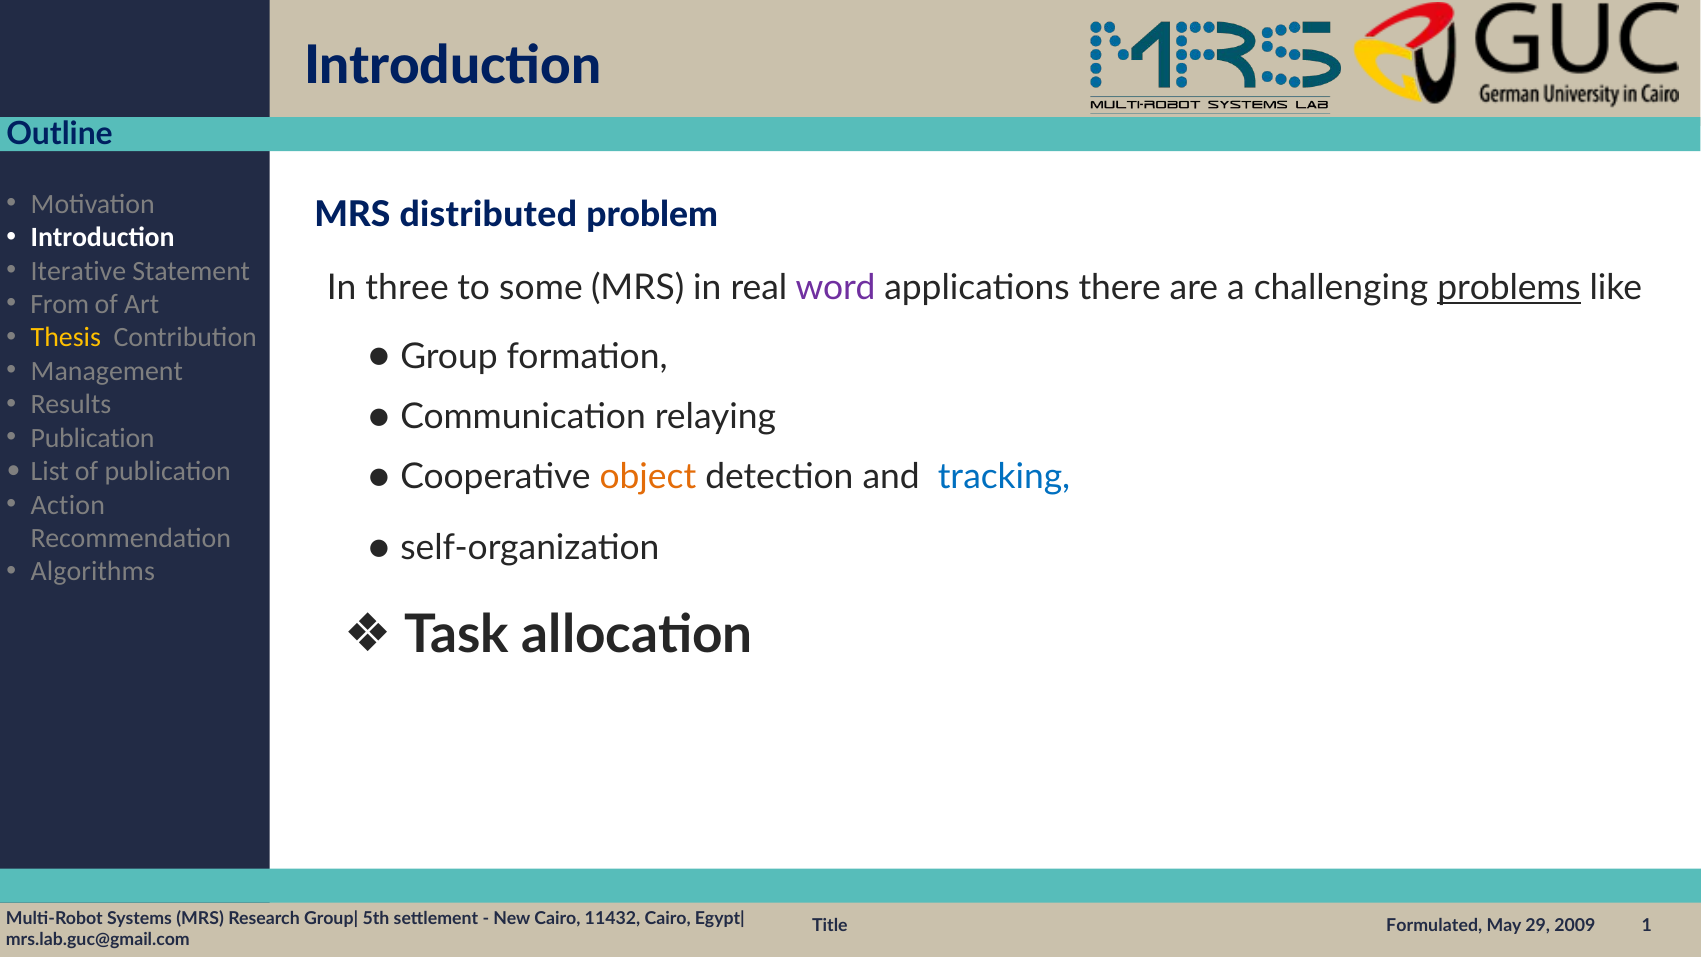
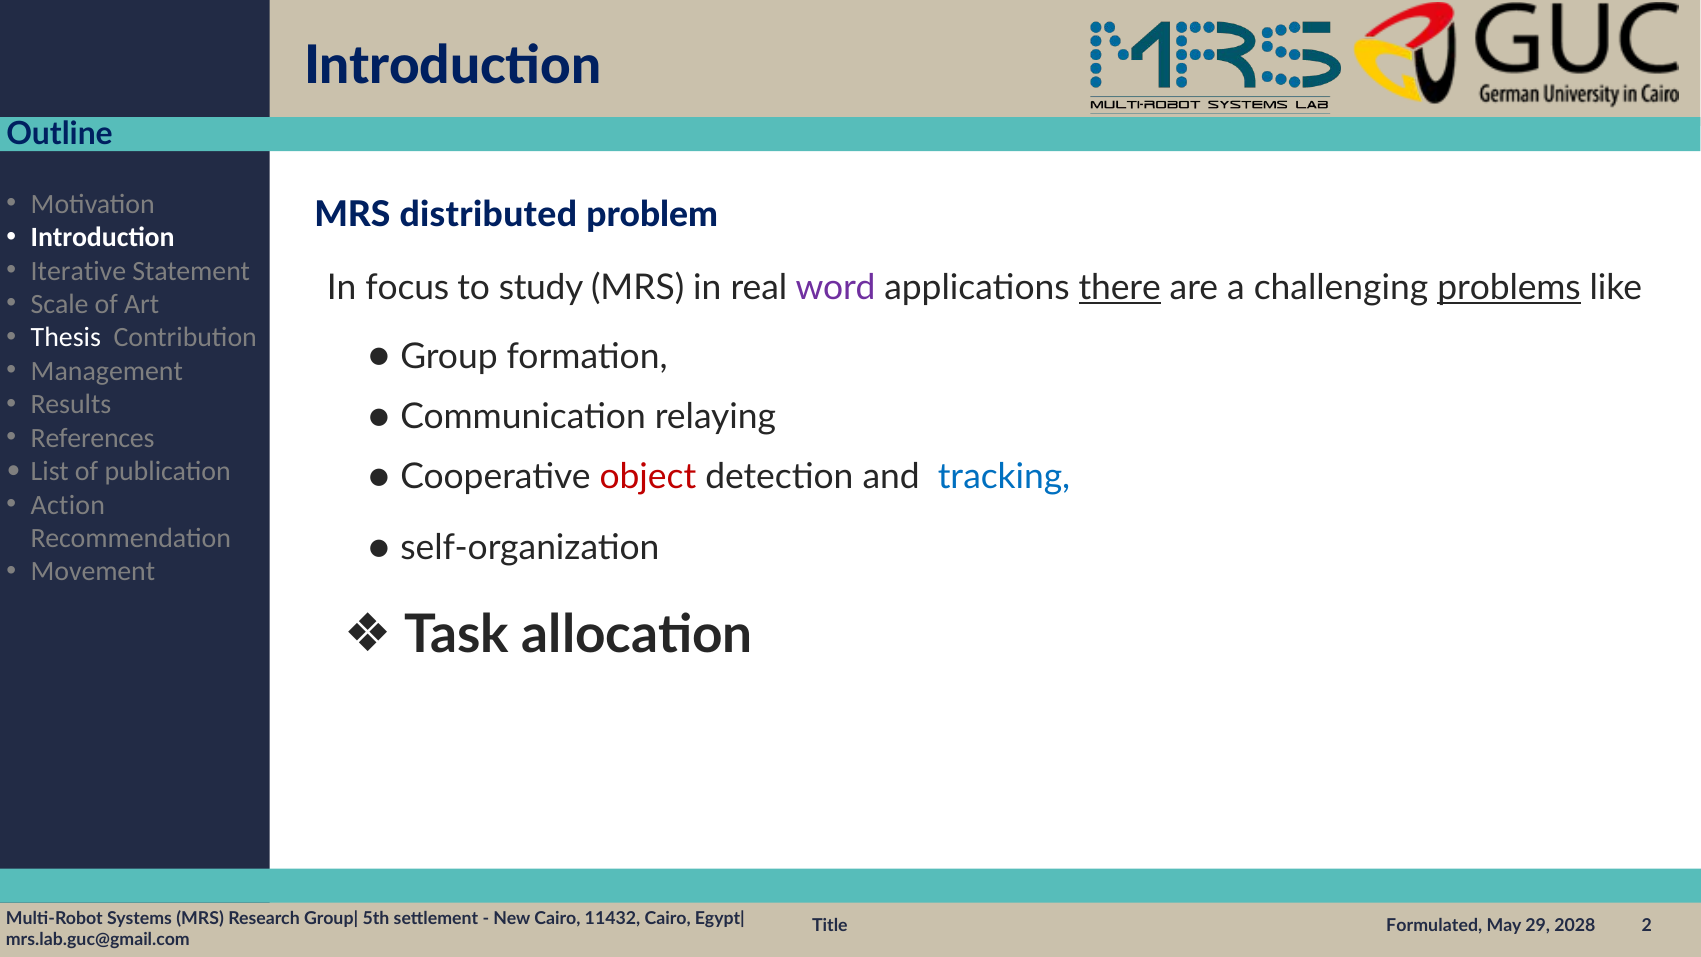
three: three -> focus (407, 288)
some: some -> study (541, 288)
there underline: none -> present (1120, 288)
From: From -> Scale (60, 304)
Thesis colour: yellow -> white (66, 338)
Publication: Publication -> References (93, 438)
object colour: orange -> red (648, 477)
Algorithms: Algorithms -> Movement (93, 572)
2009: 2009 -> 2028 (1575, 926)
1: 1 -> 2 (1647, 926)
